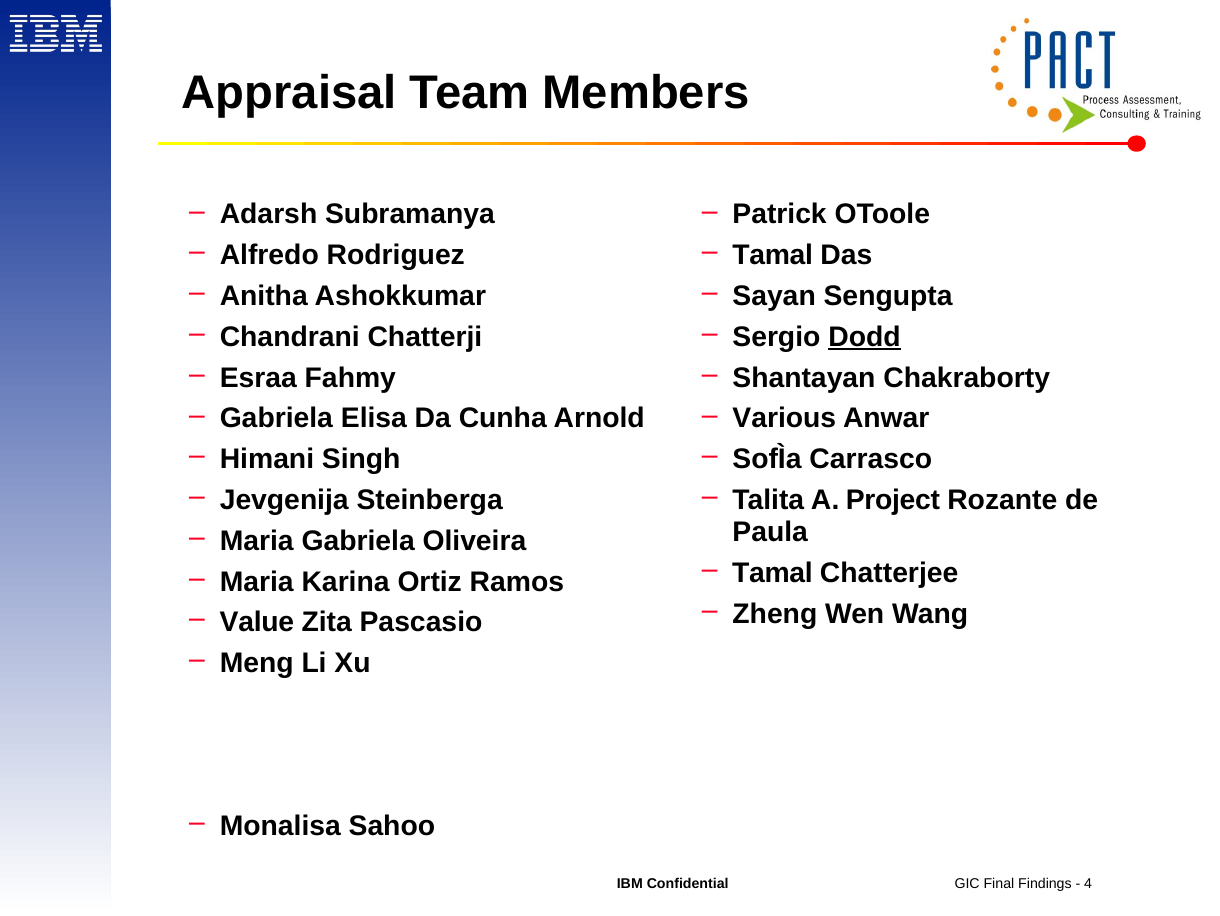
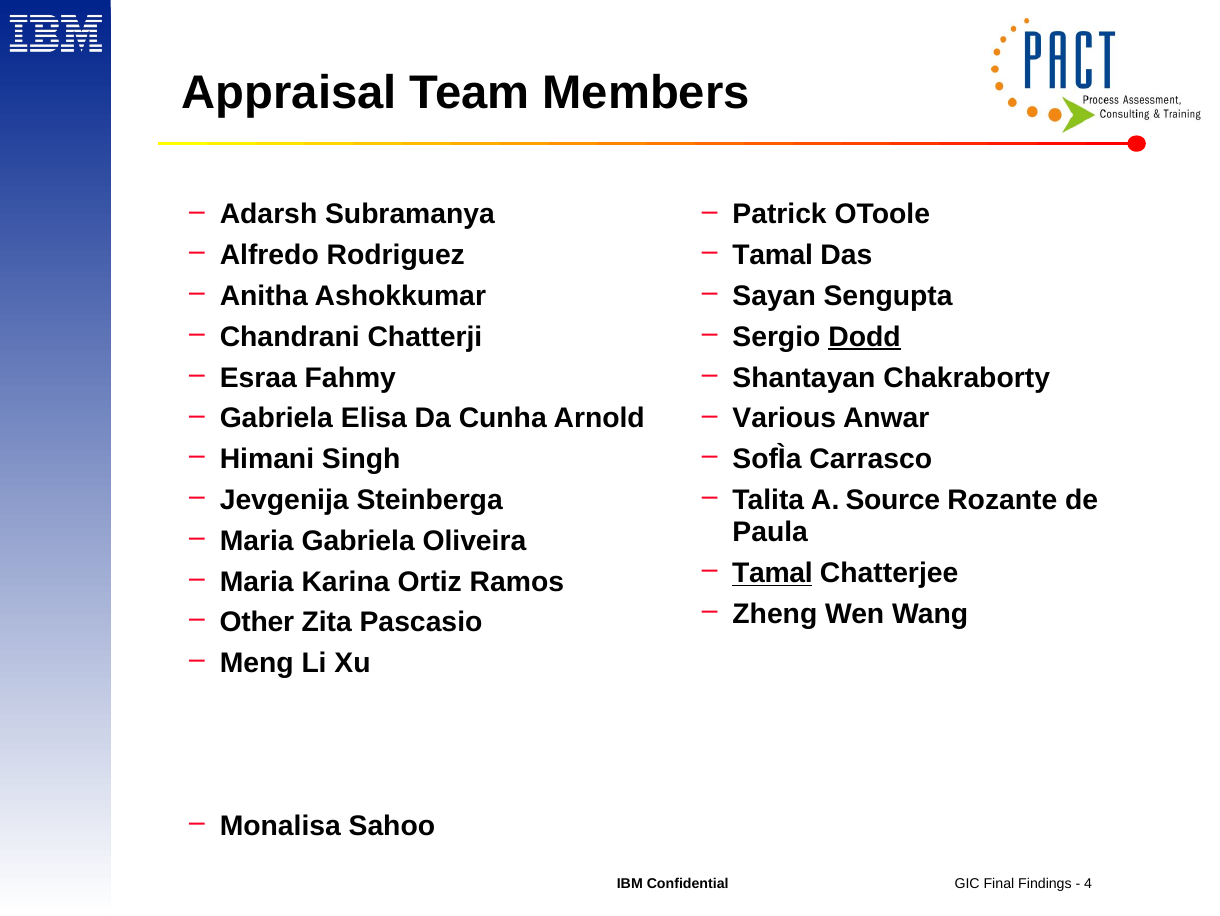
Project: Project -> Source (893, 500)
Tamal underline: none -> present (772, 573)
Value: Value -> Other (257, 623)
